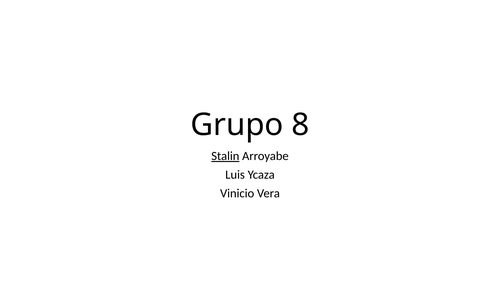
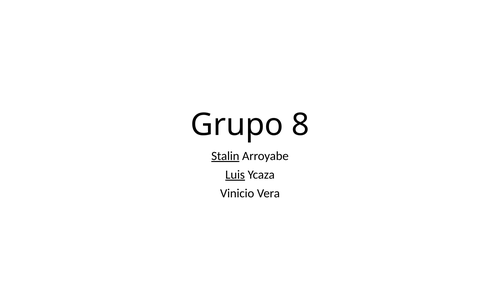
Luis underline: none -> present (235, 175)
